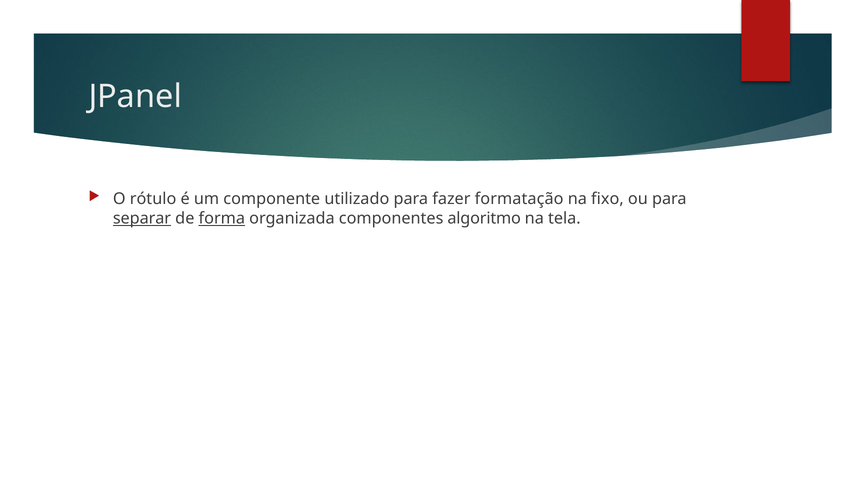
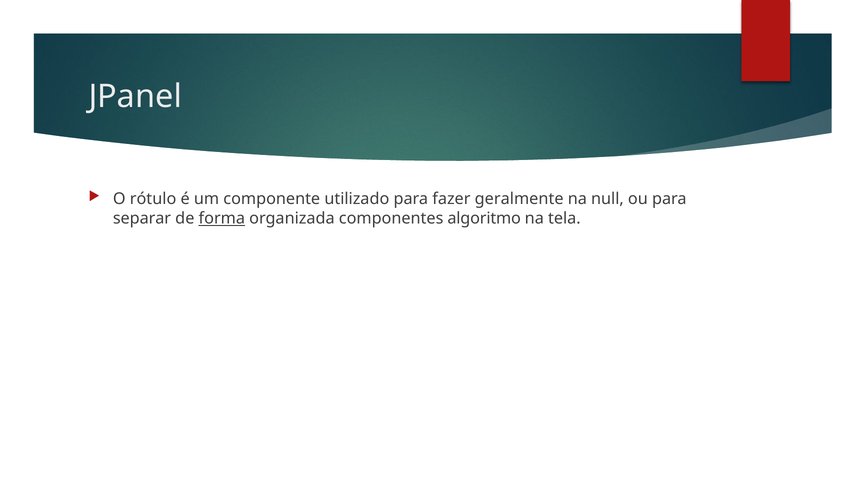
formatação: formatação -> geralmente (519, 199)
fixo: fixo -> null (607, 199)
separar underline: present -> none (142, 219)
